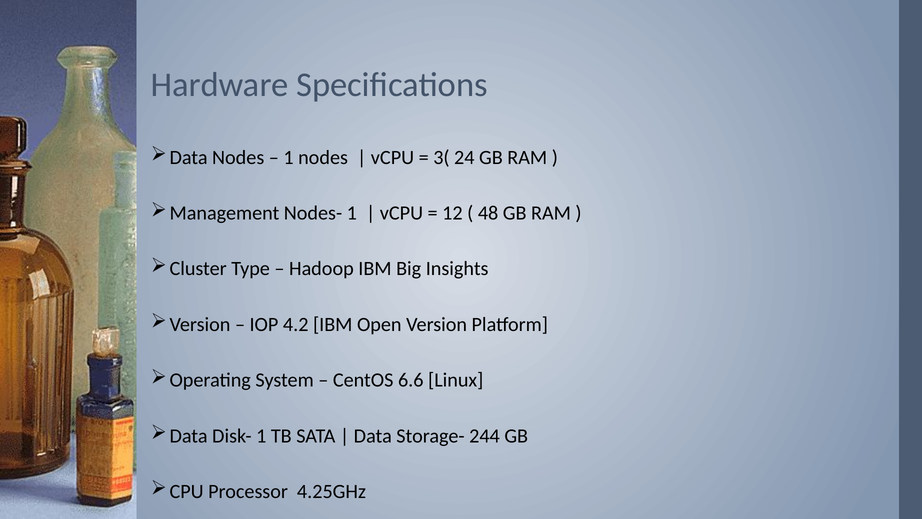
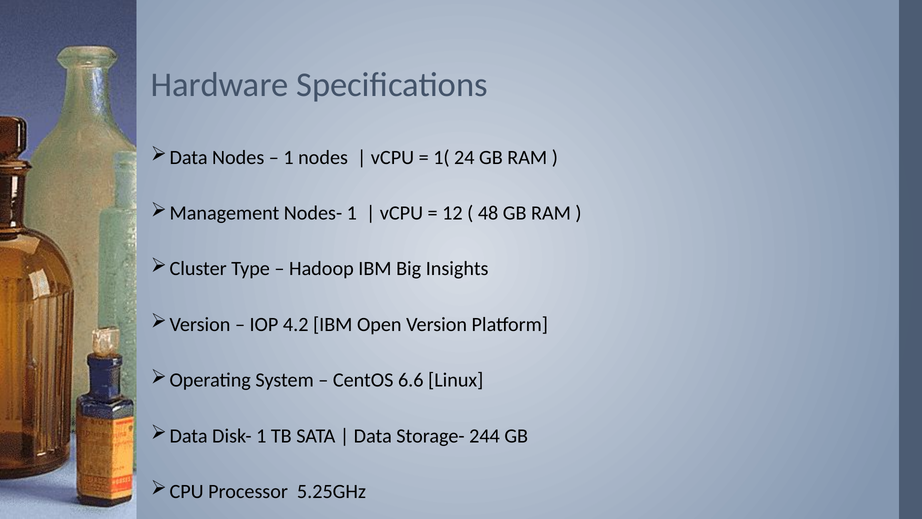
3(: 3( -> 1( (441, 157)
4.25GHz: 4.25GHz -> 5.25GHz (332, 491)
